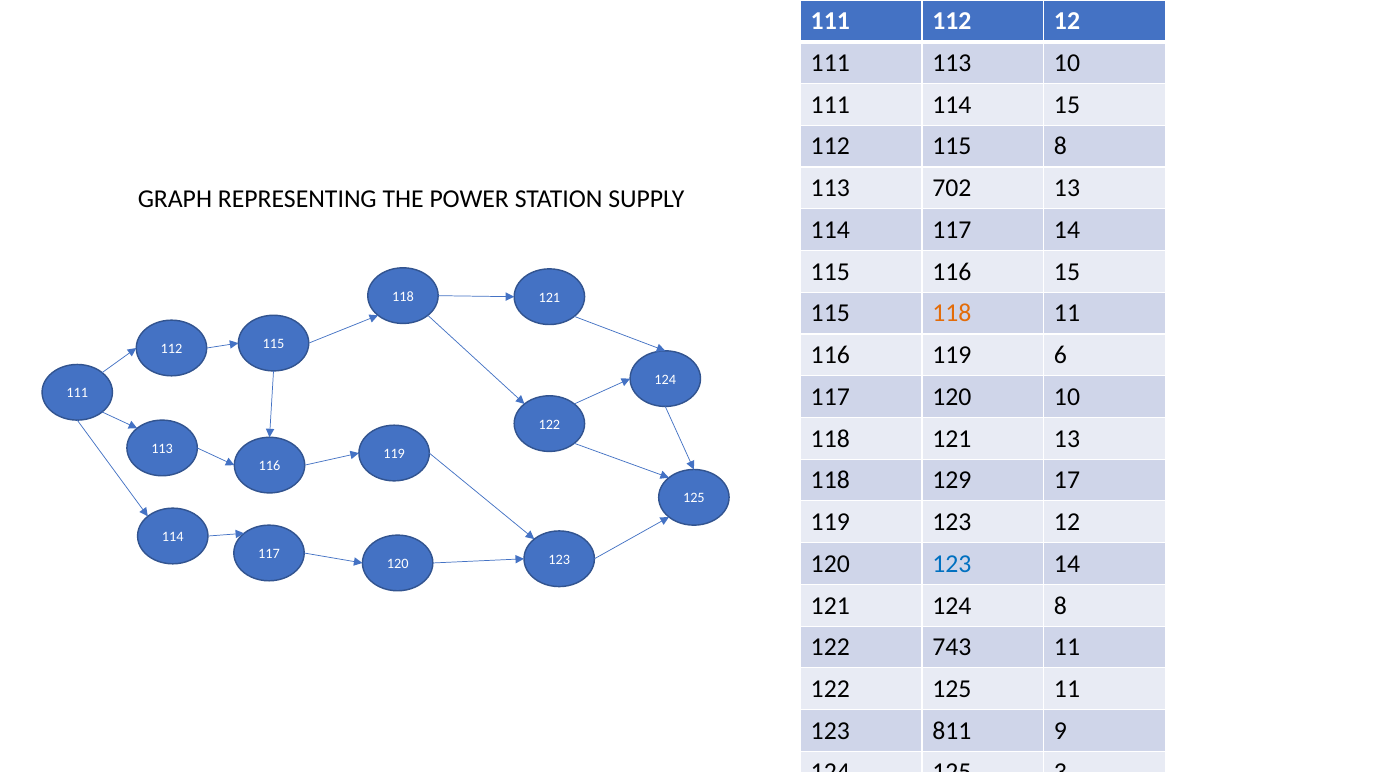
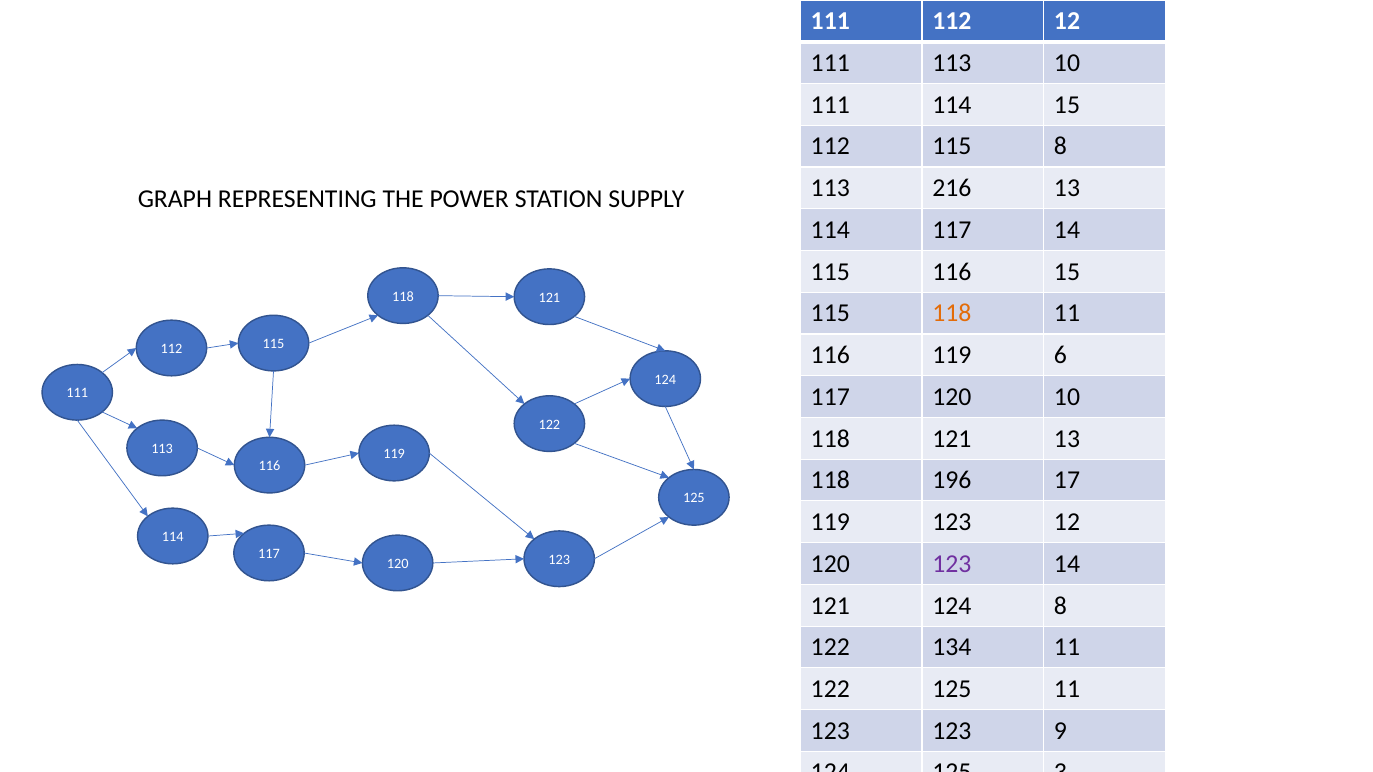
702: 702 -> 216 (952, 188)
129: 129 -> 196 (952, 481)
123 colour: blue -> purple (952, 564)
743: 743 -> 134 (952, 648)
123 811: 811 -> 123 (952, 731)
